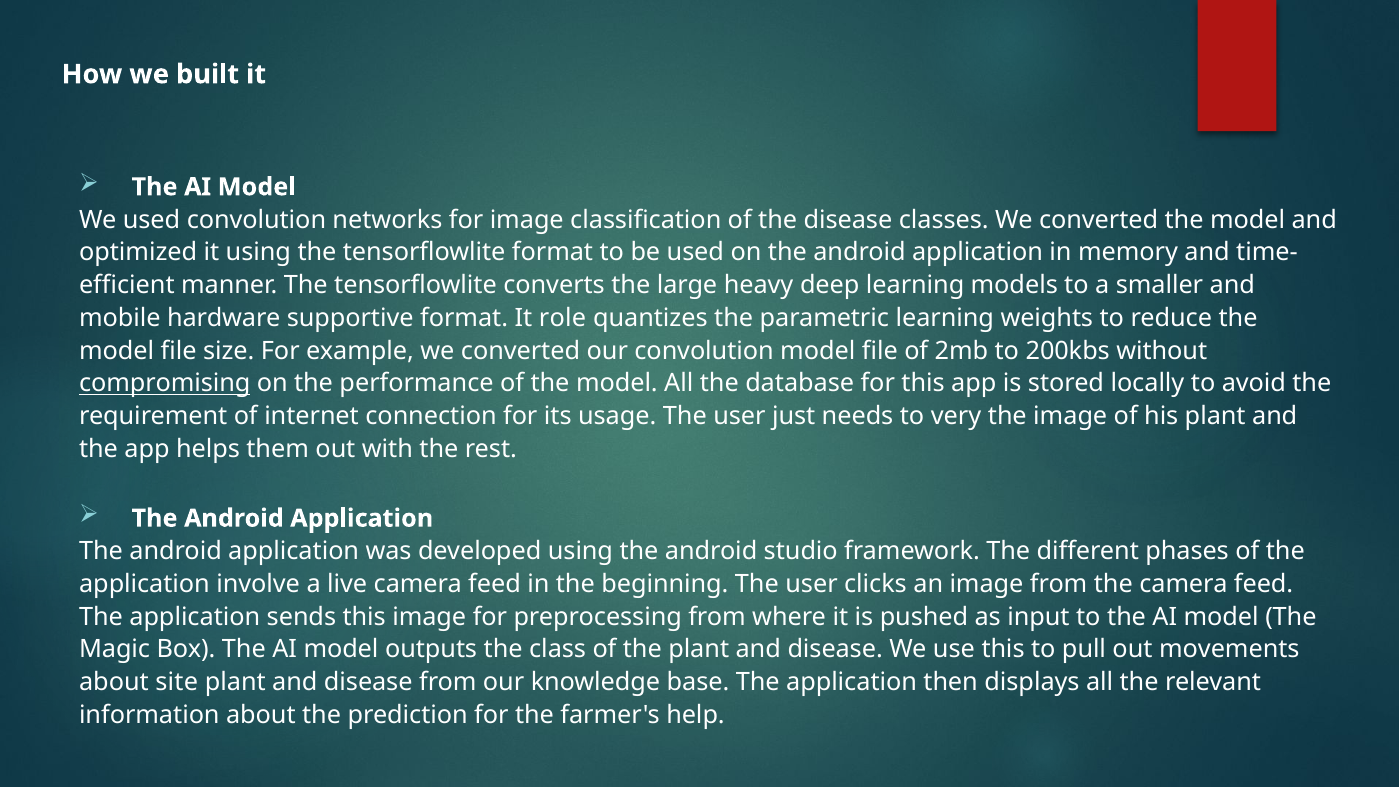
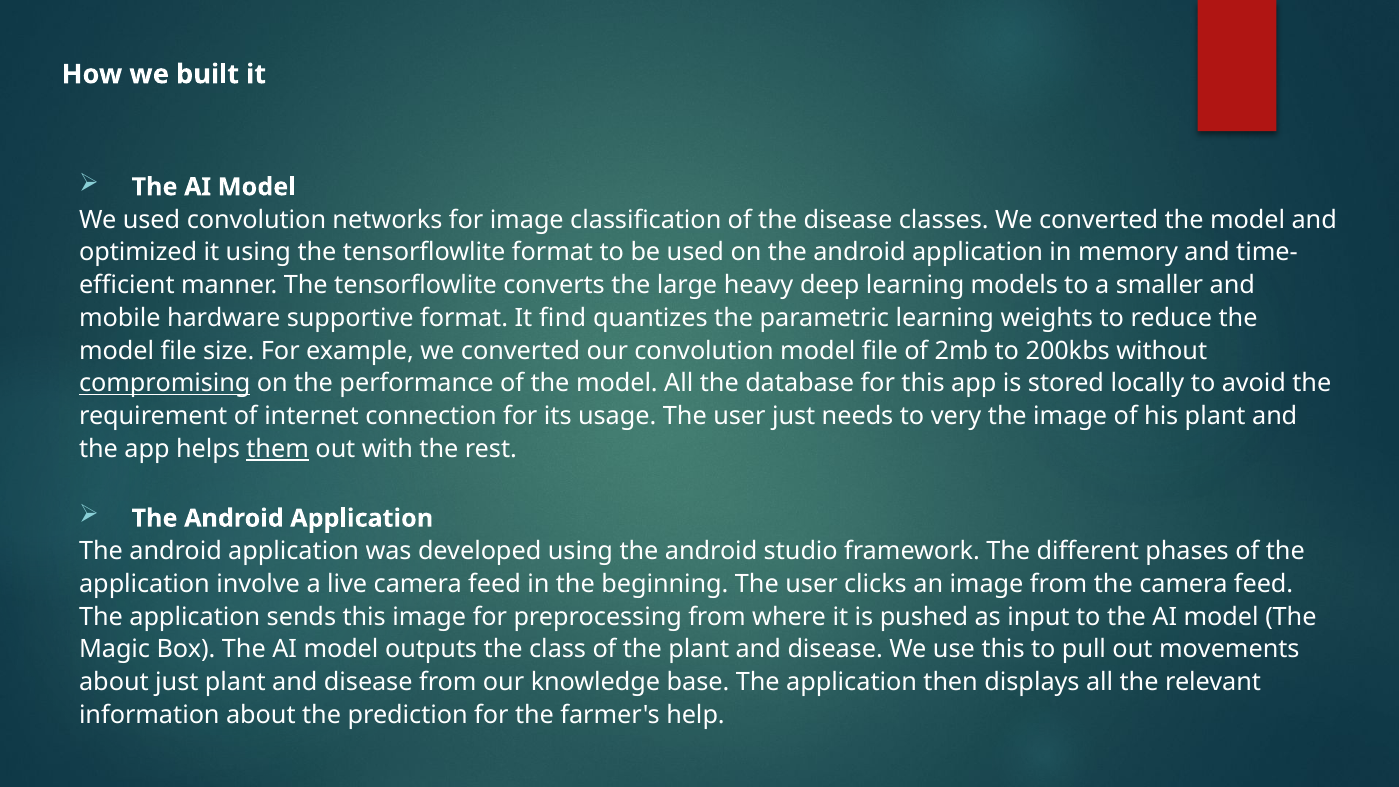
role: role -> find (563, 318)
them underline: none -> present (278, 449)
about site: site -> just (177, 682)
